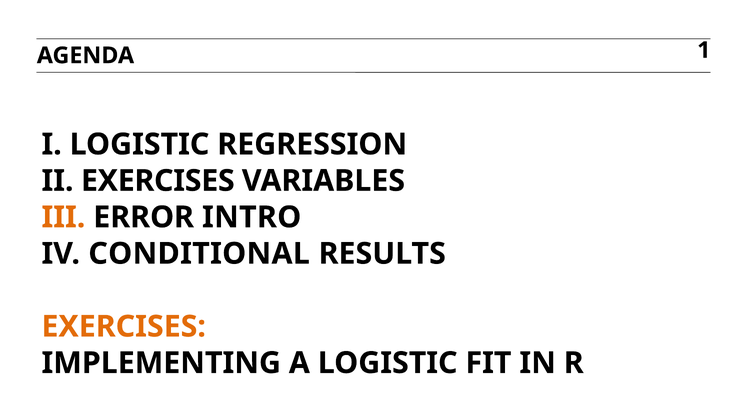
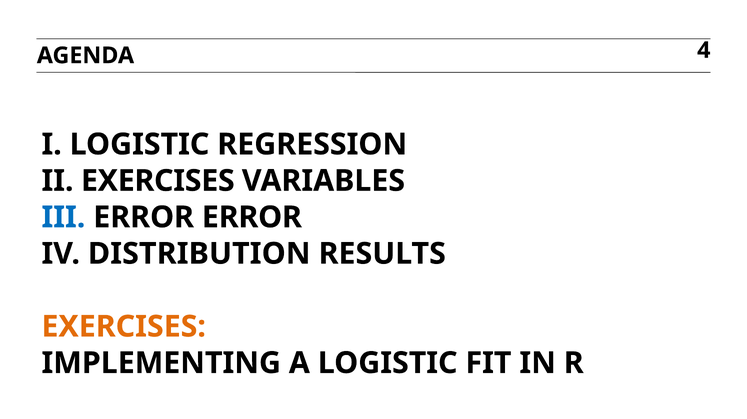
1: 1 -> 4 (704, 50)
III colour: orange -> blue (63, 217)
ERROR INTRO: INTRO -> ERROR (252, 217)
CONDITIONAL: CONDITIONAL -> DISTRIBUTION (199, 254)
